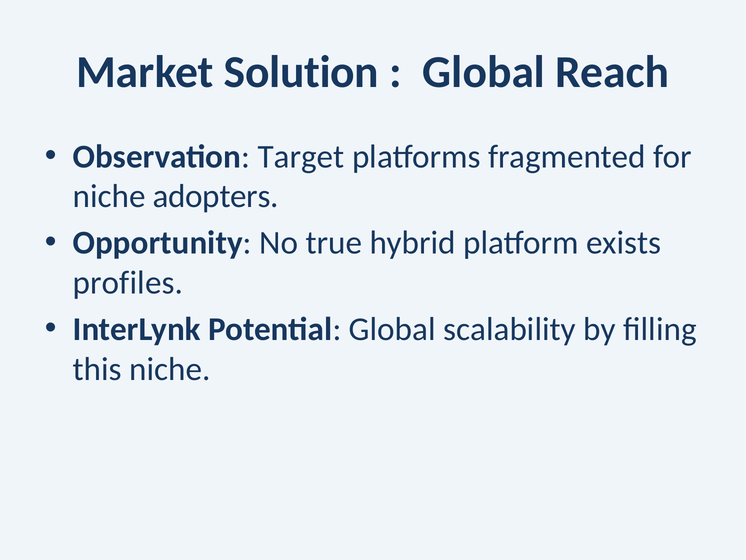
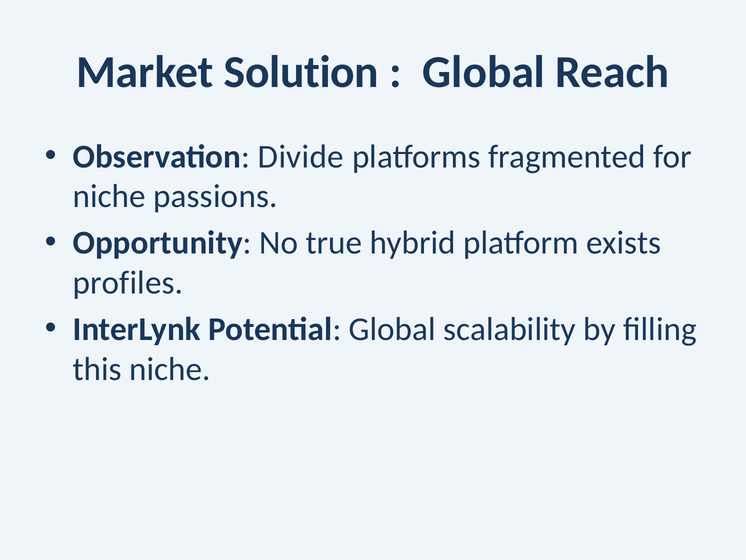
Target: Target -> Divide (301, 156)
adopters: adopters -> passions (215, 196)
